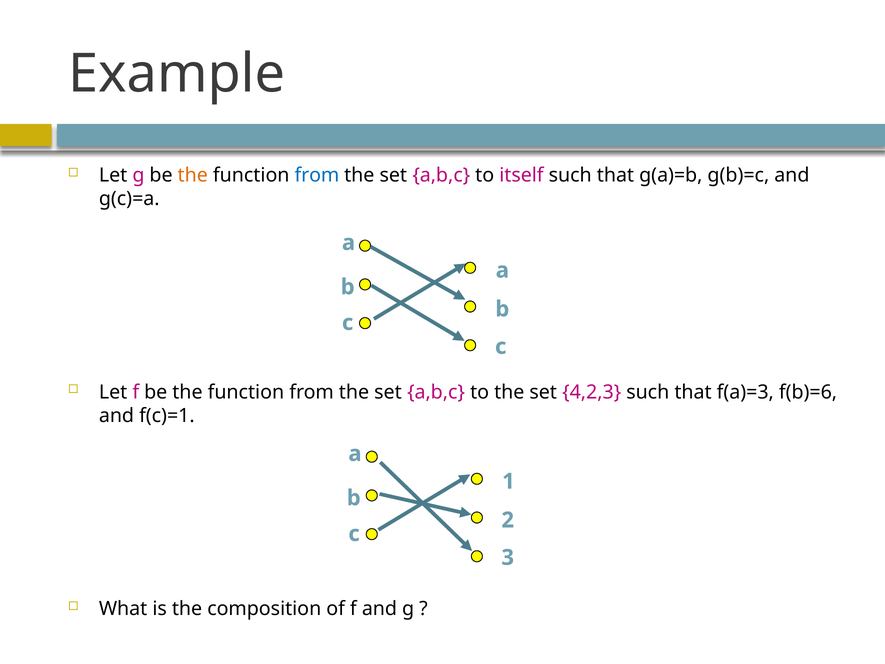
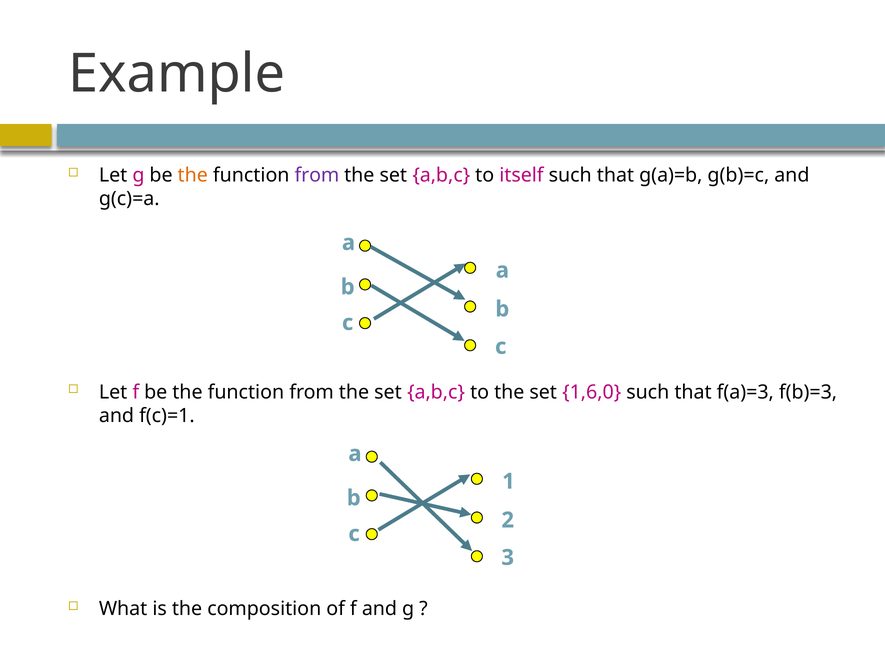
from colour: blue -> purple (317, 175)
4,2,3: 4,2,3 -> 1,6,0 (592, 392)
f(b)=6: f(b)=6 -> f(b)=3 (808, 392)
